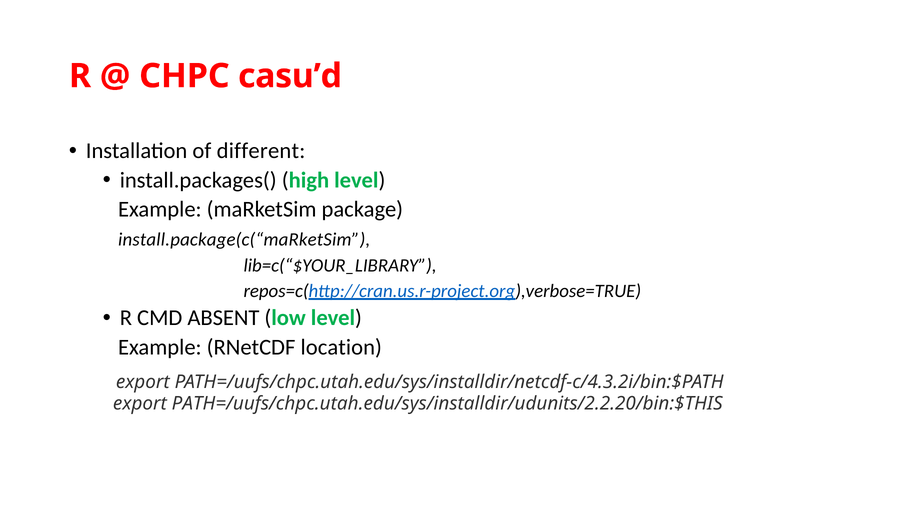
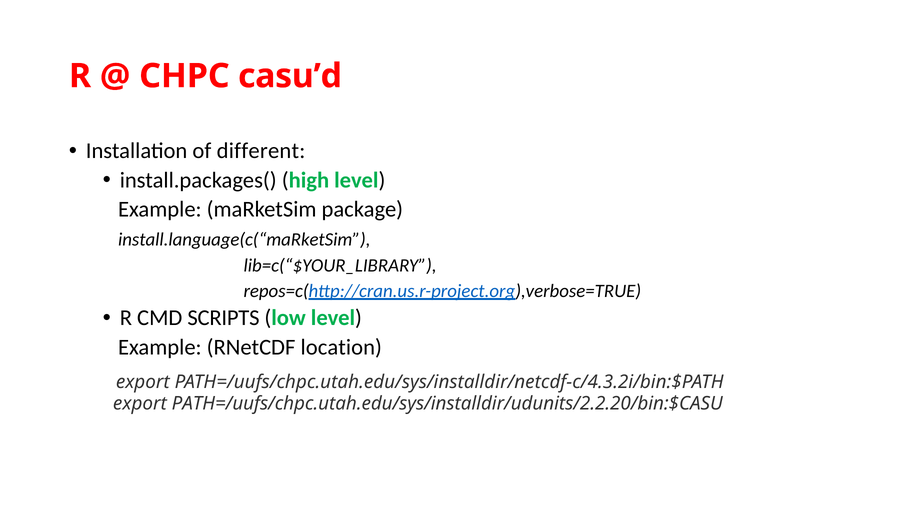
install.package(c(“maRketSim: install.package(c(“maRketSim -> install.language(c(“maRketSim (244, 239)
ABSENT: ABSENT -> SCRIPTS (223, 318)
PATH=/uufs/chpc.utah.edu/sys/installdir/udunits/2.2.20/bin:$THIS: PATH=/uufs/chpc.utah.edu/sys/installdir/udunits/2.2.20/bin:$THIS -> PATH=/uufs/chpc.utah.edu/sys/installdir/udunits/2.2.20/bin:$CASU (447, 403)
